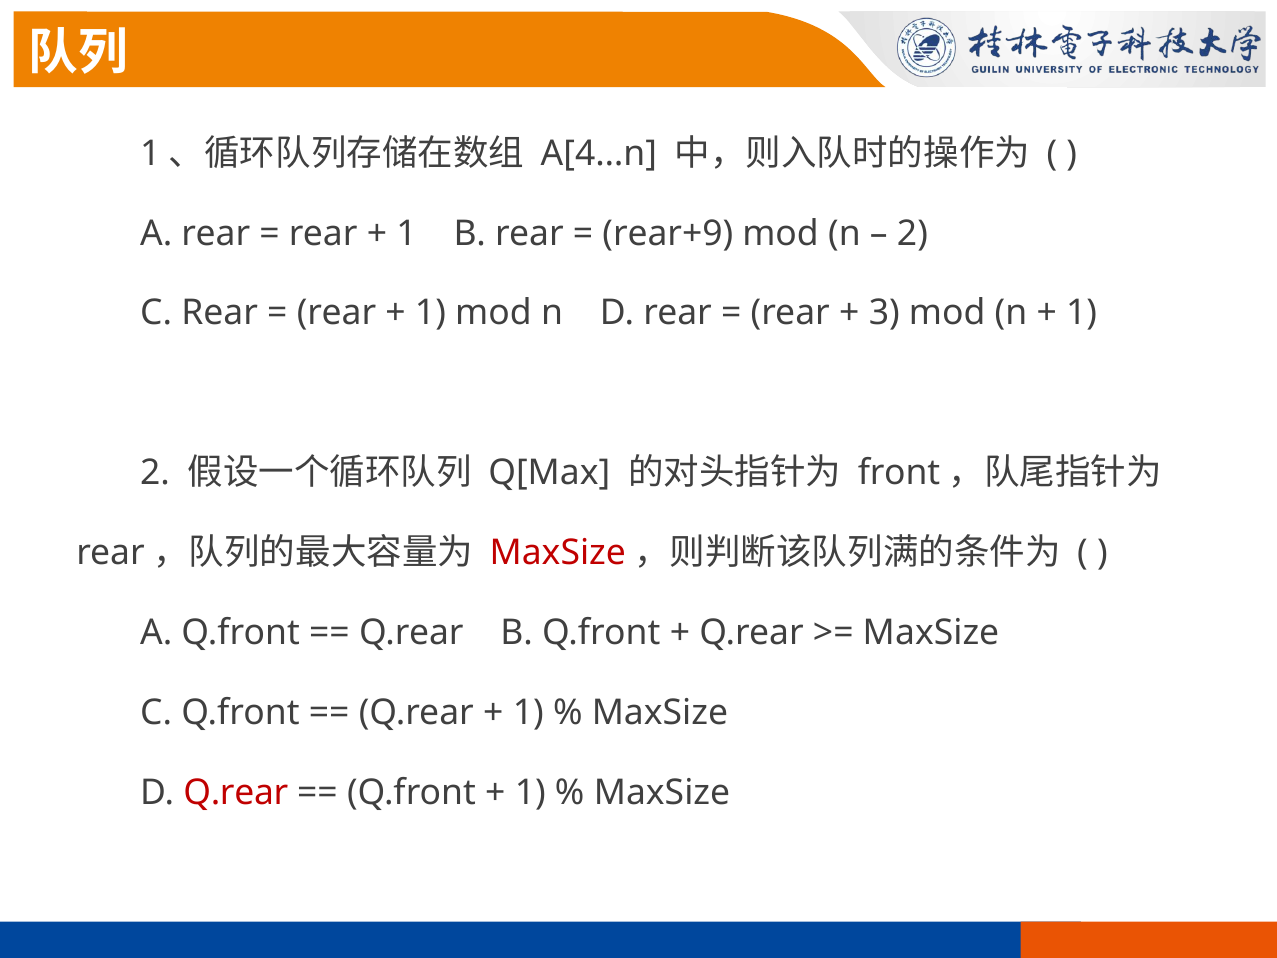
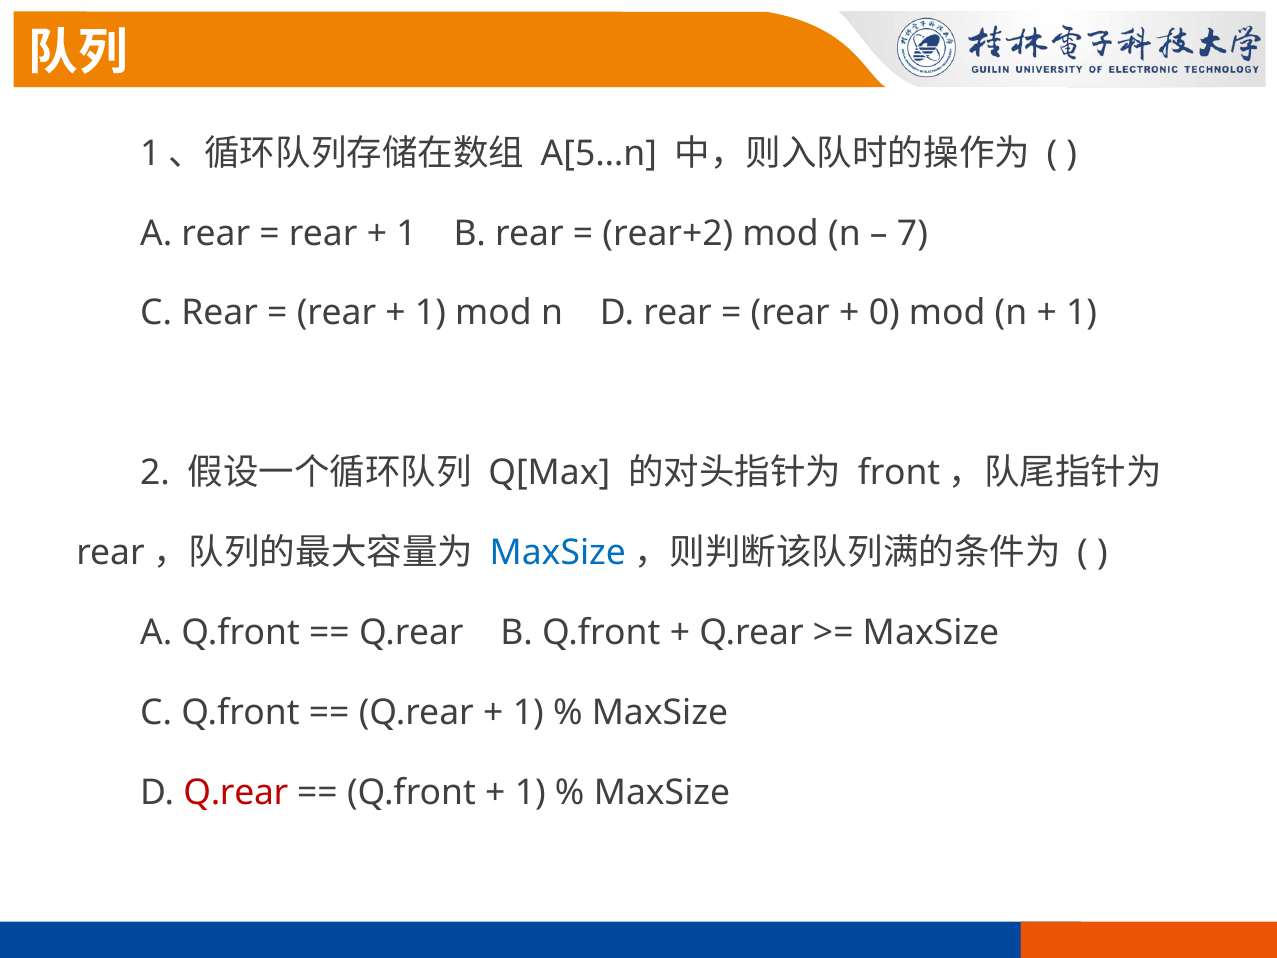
A[4…n: A[4…n -> A[5…n (599, 153)
rear+9: rear+9 -> rear+2 (668, 233)
2: 2 -> 7 (912, 233)
3: 3 -> 0 (884, 313)
MaxSize colour: red -> blue (558, 553)
